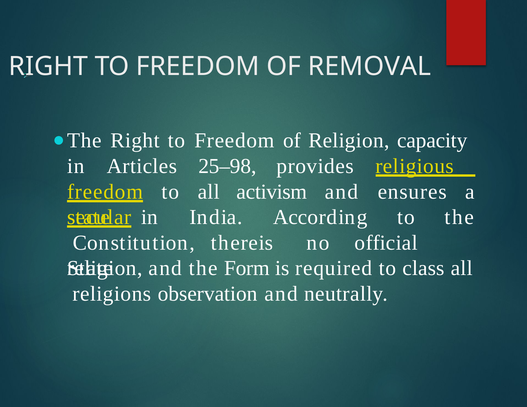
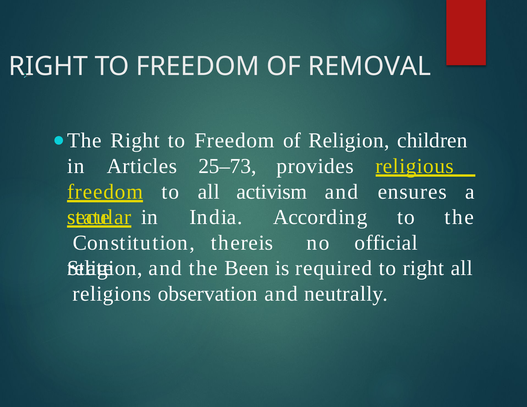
capacity: capacity -> children (432, 141)
25–98: 25–98 -> 25–73 (227, 166)
Form: Form -> Been (247, 268)
to class: class -> right (423, 268)
